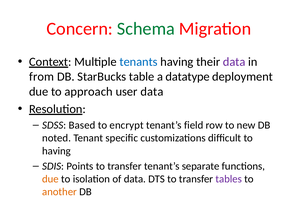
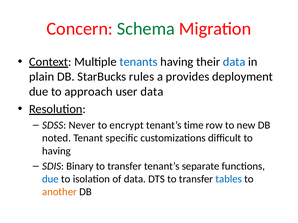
data colour: purple -> blue (234, 62)
from: from -> plain (42, 77)
table: table -> rules (142, 77)
datatype: datatype -> provides (188, 77)
Based: Based -> Never (82, 125)
field: field -> time (194, 125)
Points: Points -> Binary (80, 166)
due colour: orange -> blue (50, 179)
tables colour: purple -> blue (229, 179)
